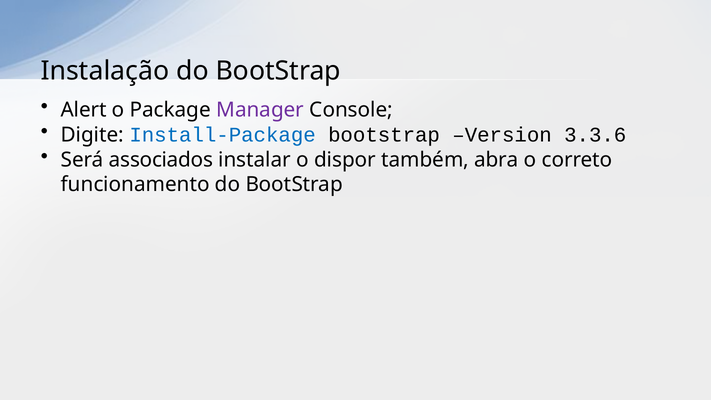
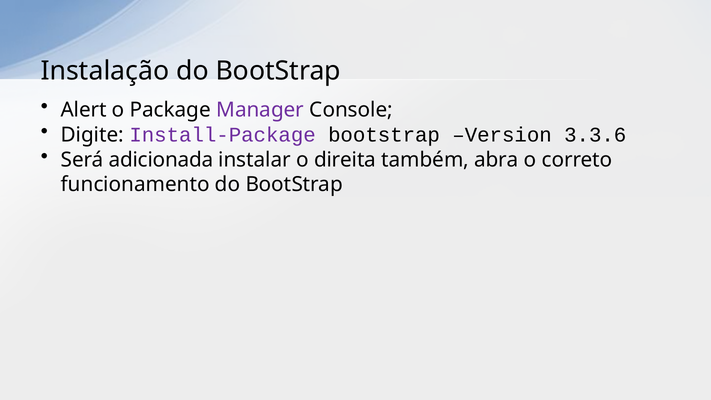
Install-Package colour: blue -> purple (223, 135)
associados: associados -> adicionada (161, 160)
dispor: dispor -> direita (345, 160)
